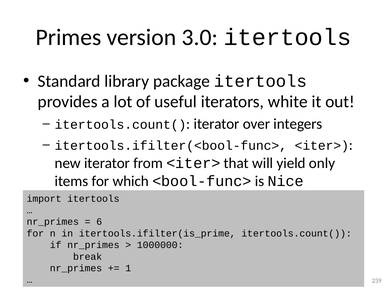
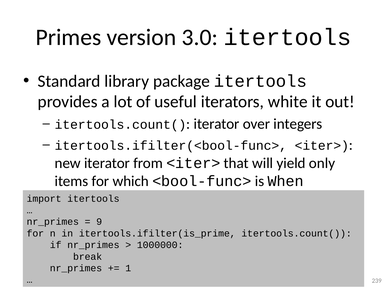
Nice: Nice -> When (286, 181)
6: 6 -> 9 (99, 222)
